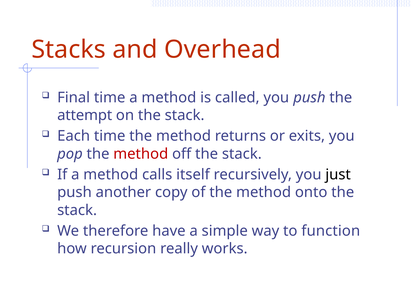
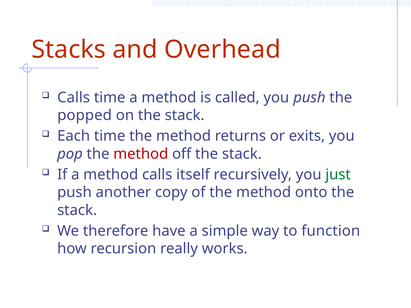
Final: Final -> Calls (74, 98)
attempt: attempt -> popped (85, 115)
just colour: black -> green (338, 175)
